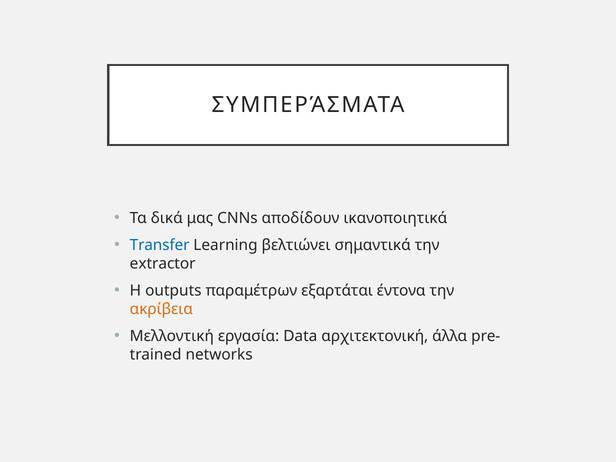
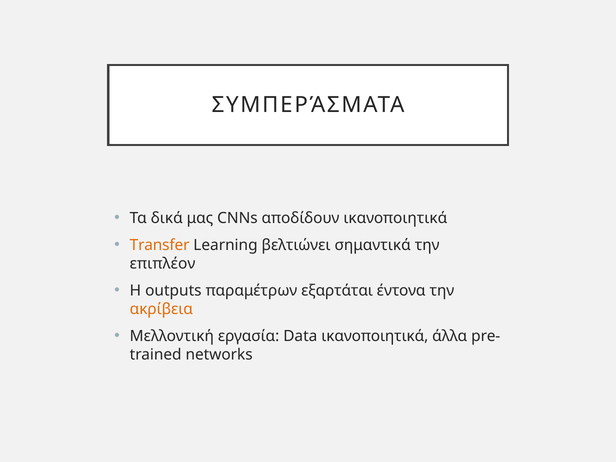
Transfer colour: blue -> orange (160, 245)
extractor: extractor -> επιπλέον (163, 264)
Data αρχιτεκτονική: αρχιτεκτονική -> ικανοποιητικά (375, 336)
